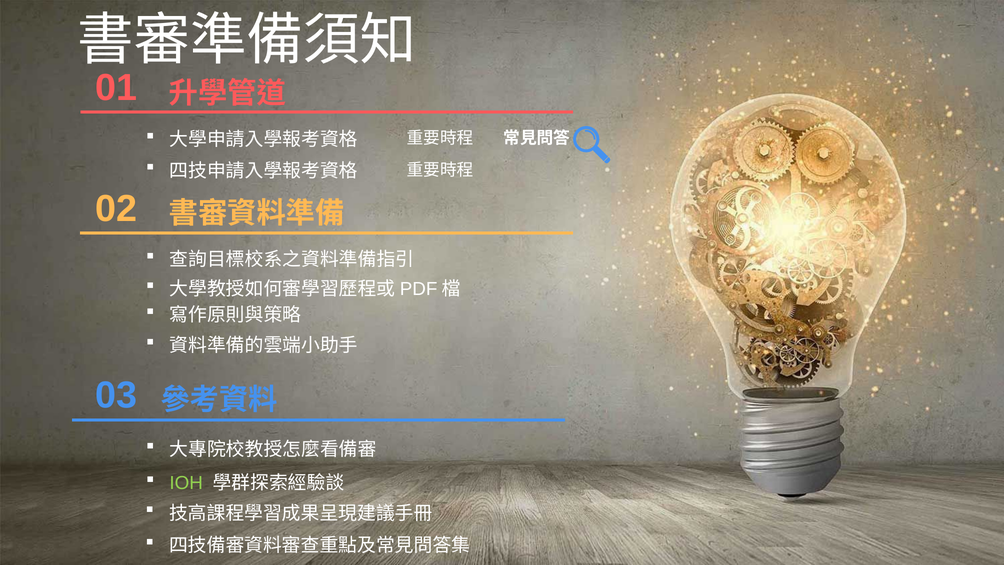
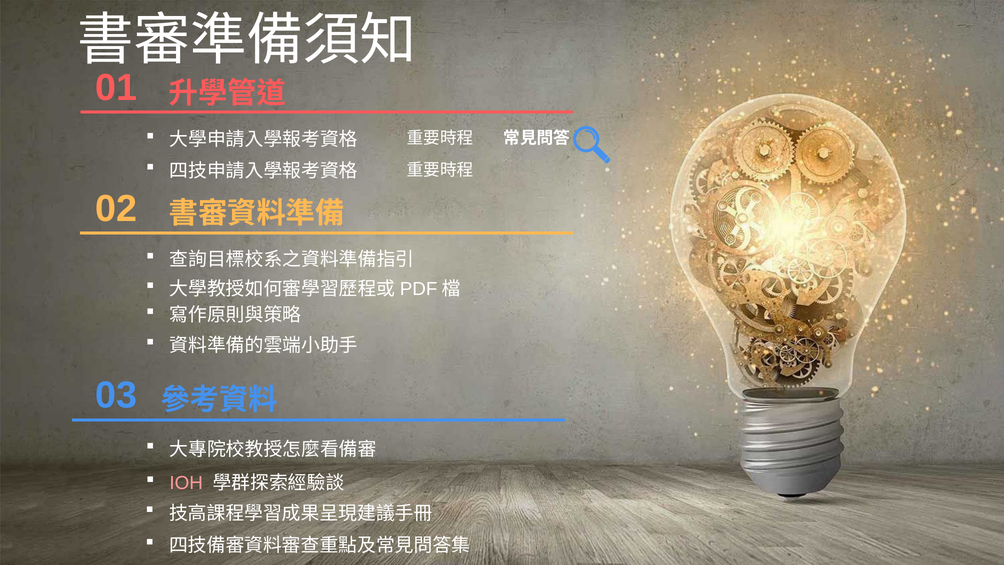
IOH colour: light green -> pink (186, 483)
